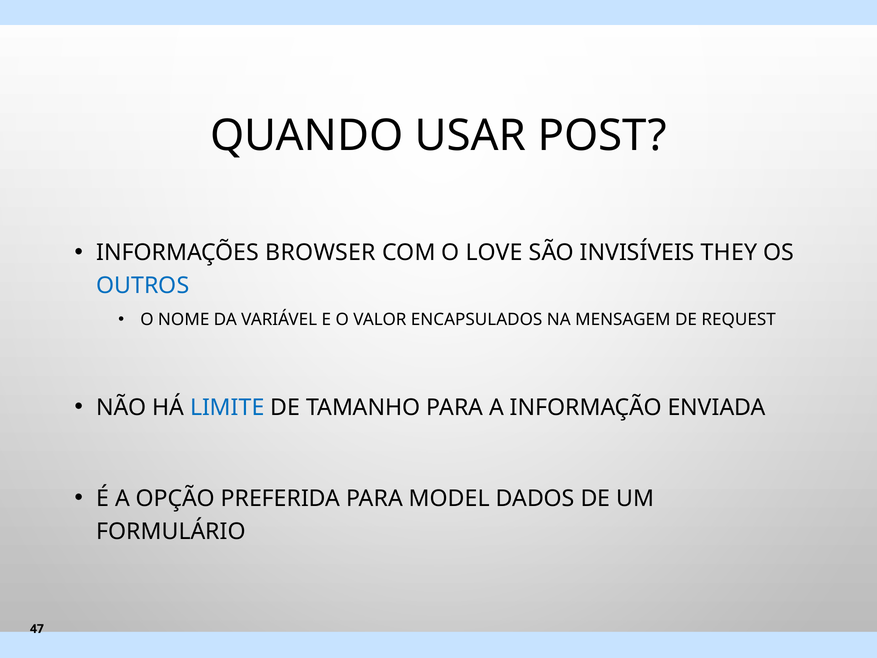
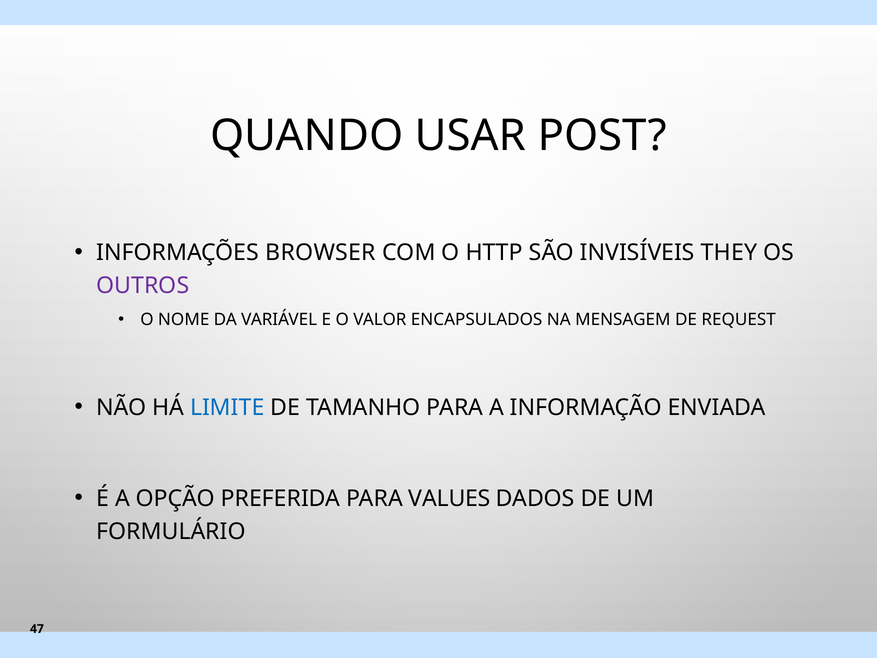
LOVE: LOVE -> HTTP (494, 252)
OUTROS colour: blue -> purple (143, 286)
MODEL: MODEL -> VALUES (449, 498)
